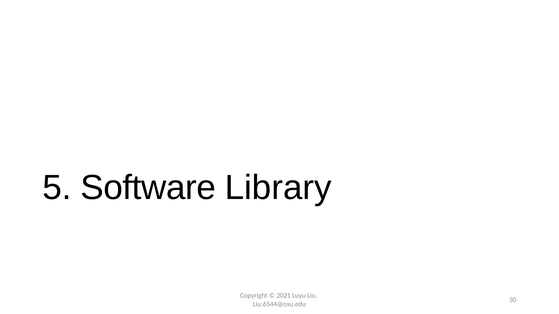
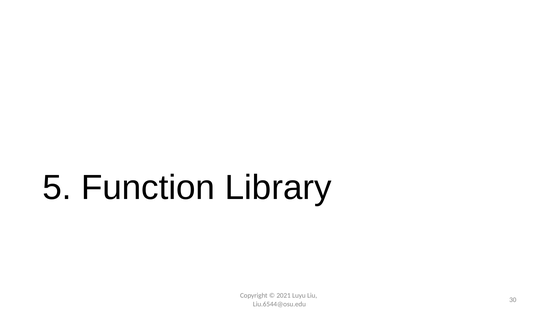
Software: Software -> Function (148, 188)
